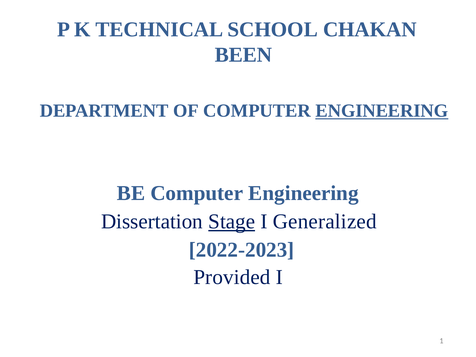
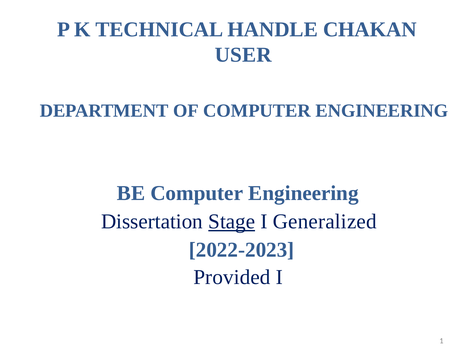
SCHOOL: SCHOOL -> HANDLE (273, 30)
BEEN: BEEN -> USER (243, 55)
ENGINEERING underline: present -> none (382, 111)
